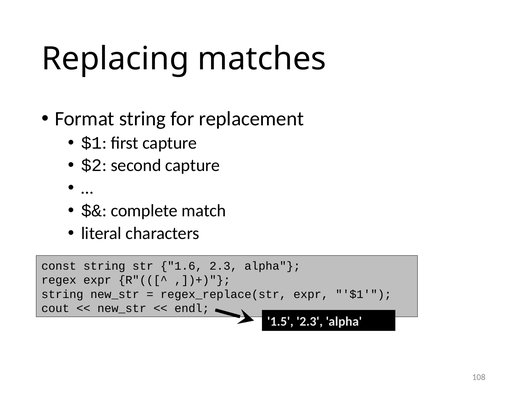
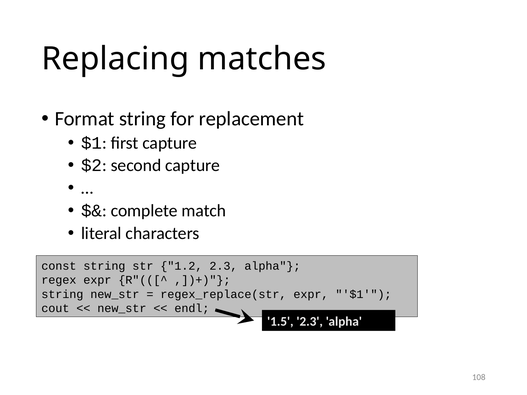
1.6: 1.6 -> 1.2 (181, 266)
